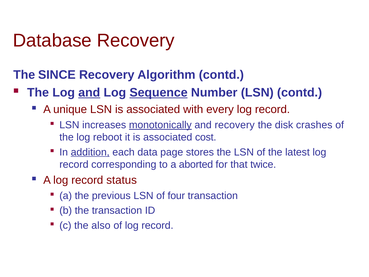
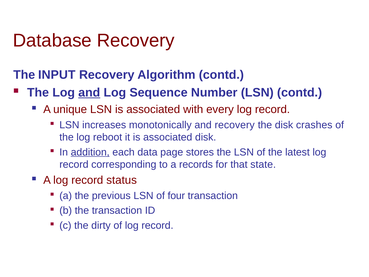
SINCE: SINCE -> INPUT (57, 75)
Sequence underline: present -> none (159, 93)
monotonically underline: present -> none (160, 125)
associated cost: cost -> disk (206, 137)
aborted: aborted -> records (196, 164)
twice: twice -> state (263, 164)
also: also -> dirty (101, 225)
